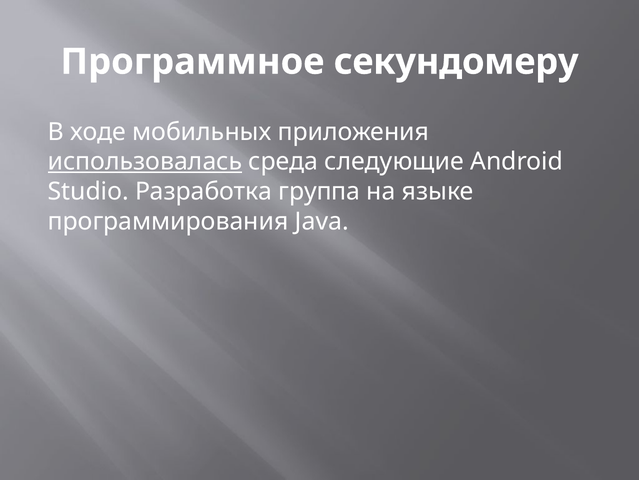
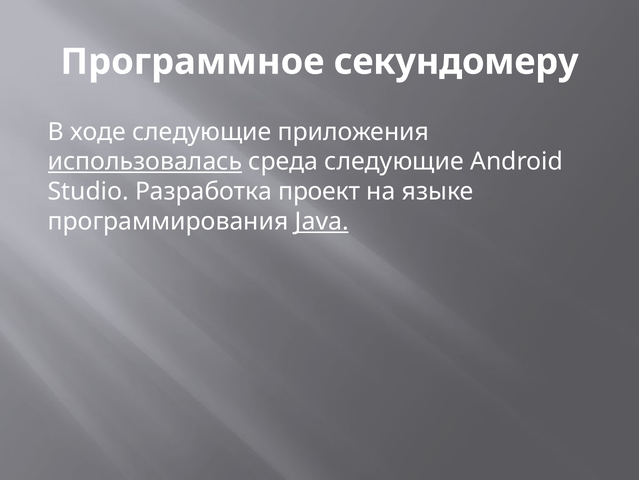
ходе мобильных: мобильных -> следующие (202, 132)
группа: группа -> проект (319, 191)
Java underline: none -> present (322, 221)
